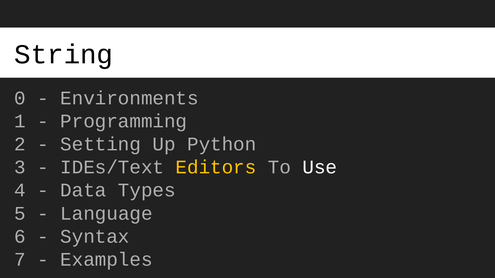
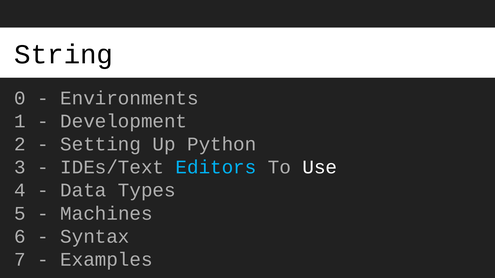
Programming: Programming -> Development (124, 121)
Editors colour: yellow -> light blue (216, 168)
Language: Language -> Machines (106, 214)
